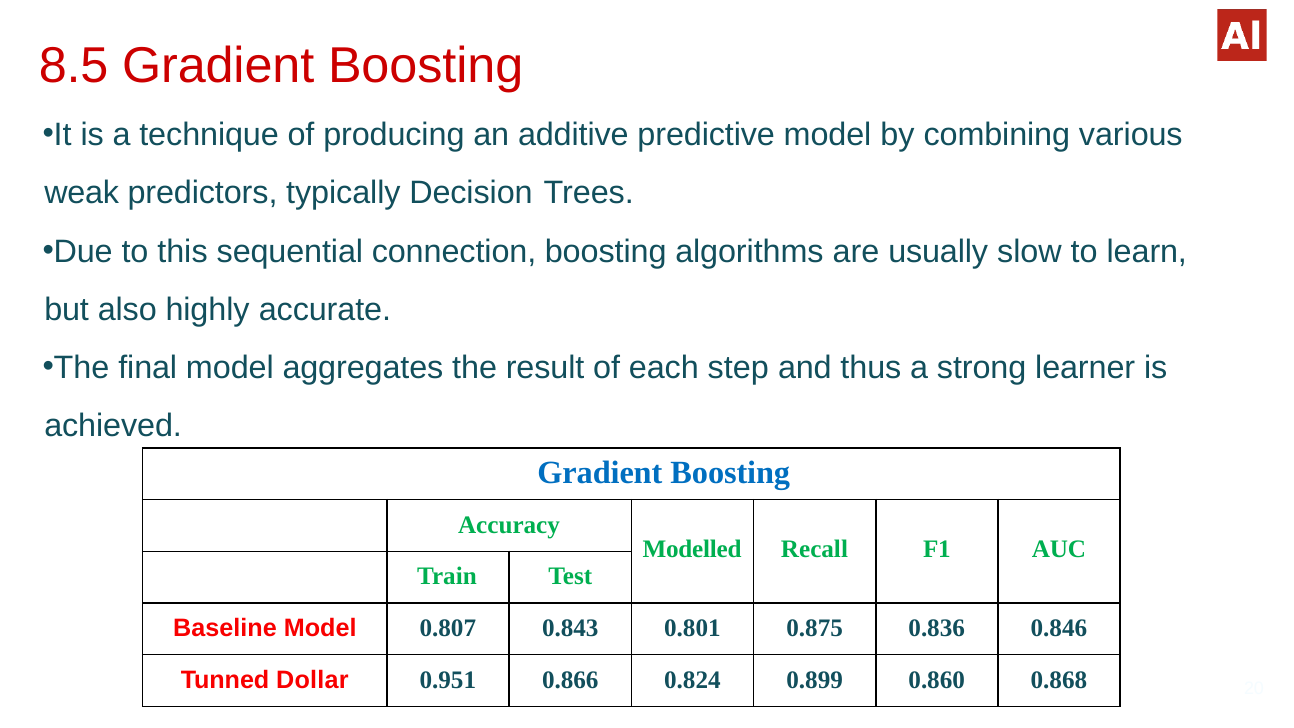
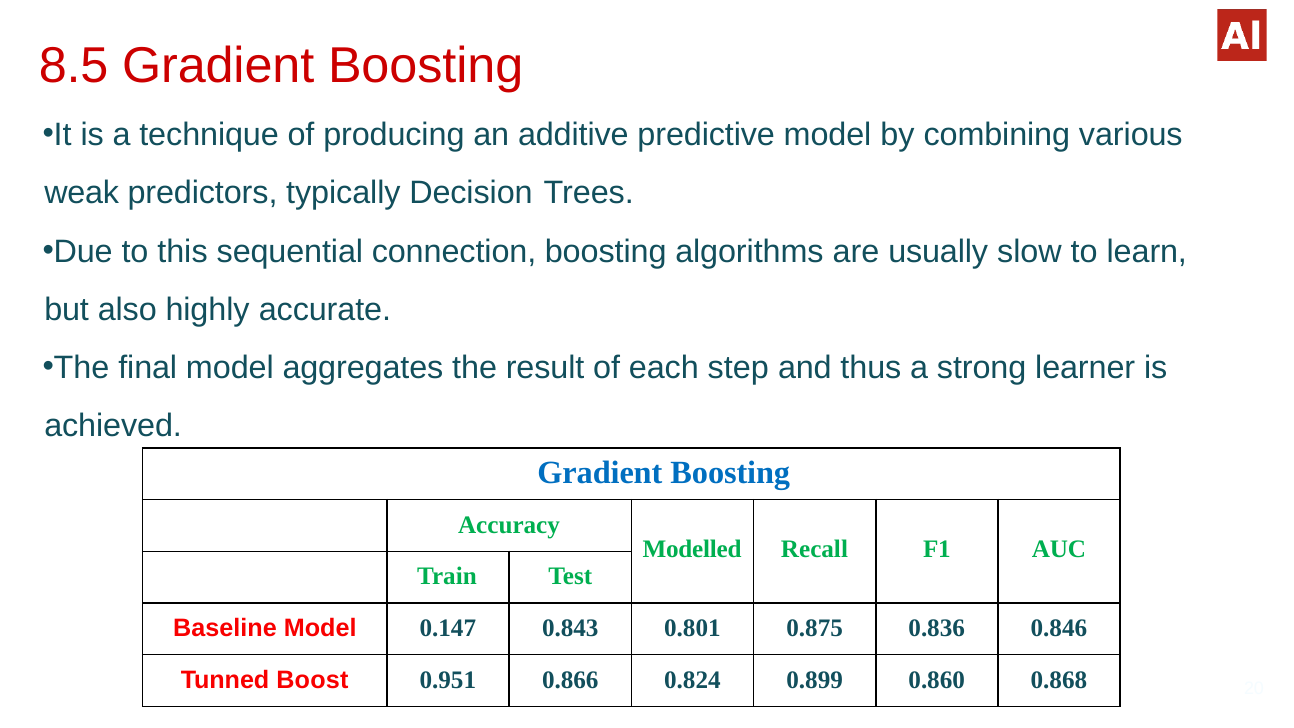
0.807: 0.807 -> 0.147 (448, 628)
Dollar: Dollar -> Boost (312, 680)
